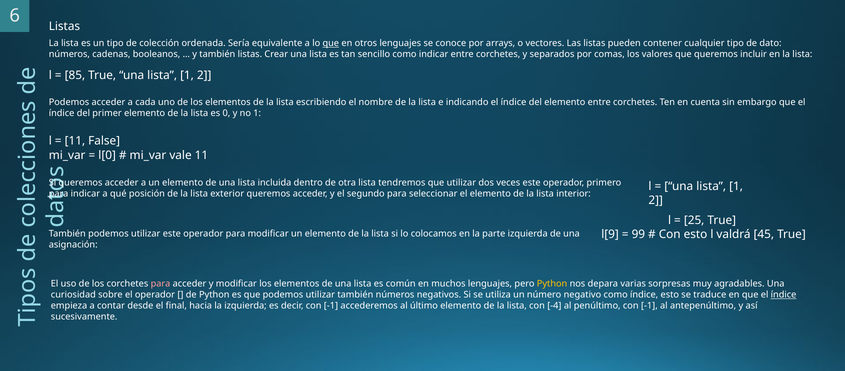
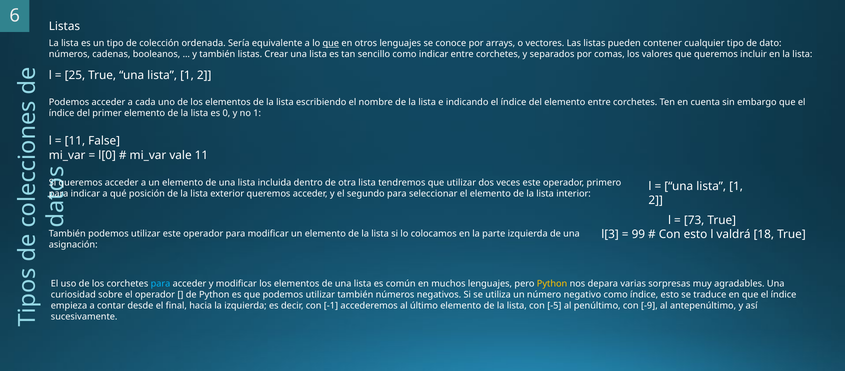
85: 85 -> 25 (75, 75)
25: 25 -> 73 (694, 220)
l[9: l[9 -> l[3 (610, 234)
45: 45 -> 18 (764, 234)
para colour: pink -> light blue (161, 284)
índice underline: present -> none (784, 295)
-4: -4 -> -5 (554, 306)
penúltimo con -1: -1 -> -9 (649, 306)
